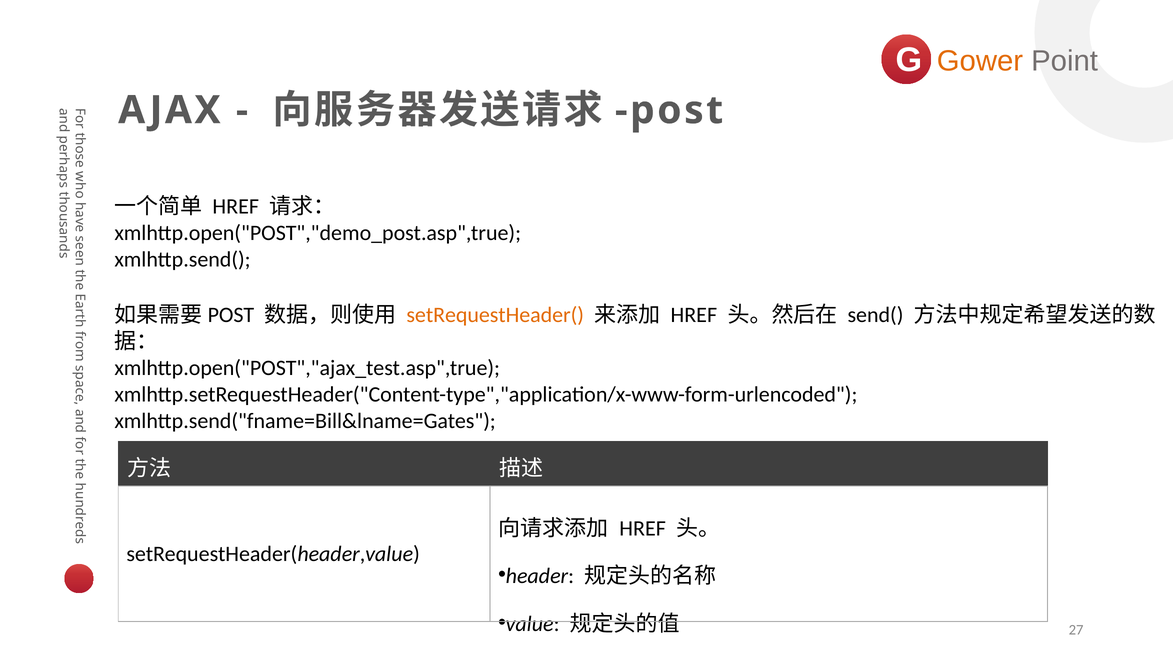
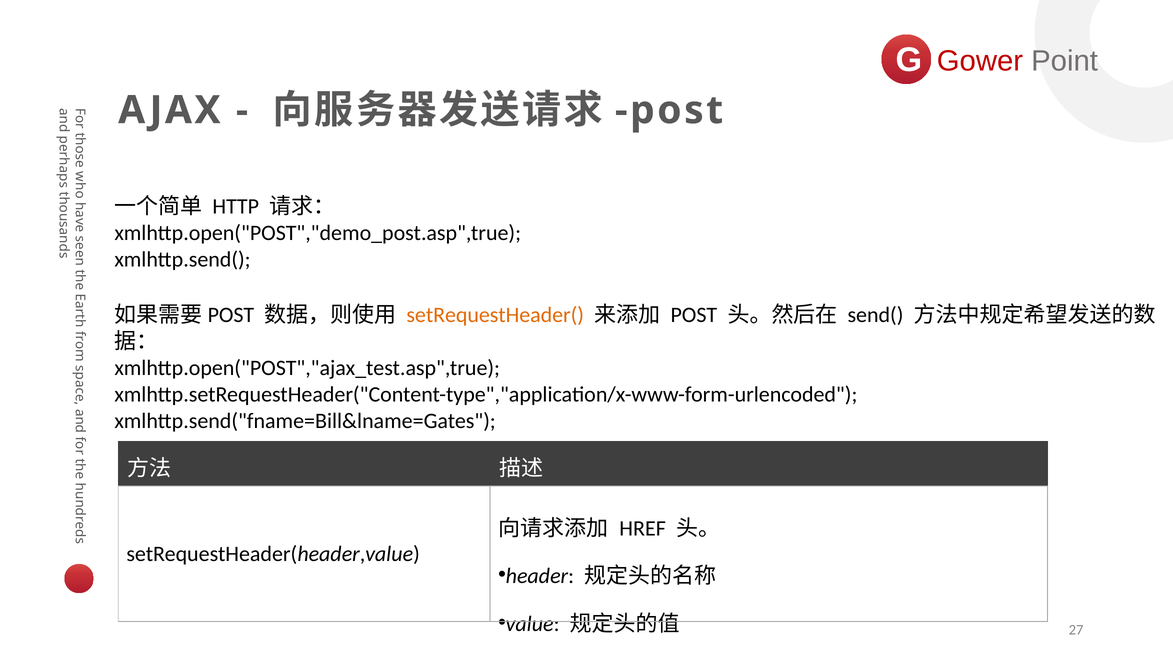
Gower colour: orange -> red (980, 61)
HREF: HREF -> HTTP (236, 207)
HREF: HREF -> POST (694, 315)
